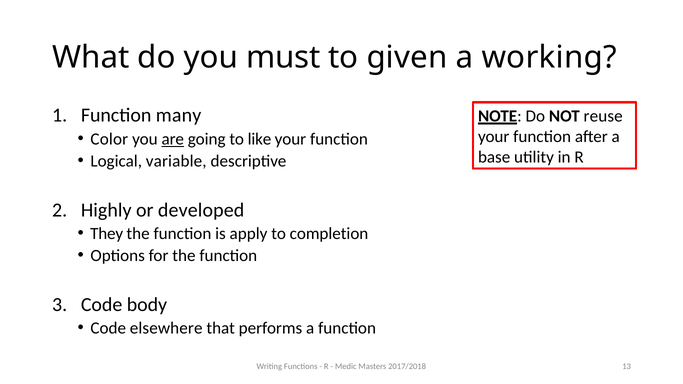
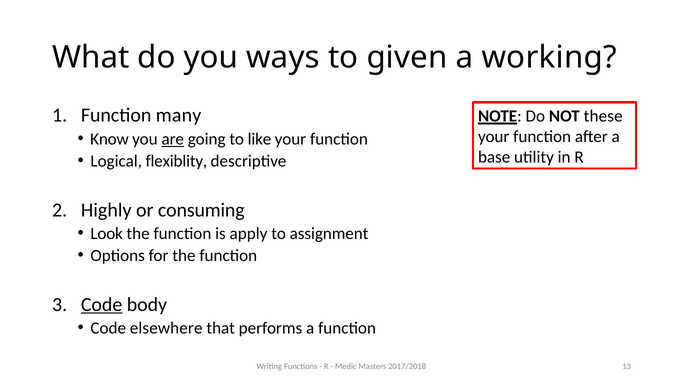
must: must -> ways (283, 57)
reuse: reuse -> these (603, 116)
Color: Color -> Know (109, 139)
variable: variable -> flexiblity (176, 161)
developed: developed -> consuming (201, 210)
They: They -> Look (107, 234)
completion: completion -> assignment (329, 234)
Code underline: none -> present (102, 305)
